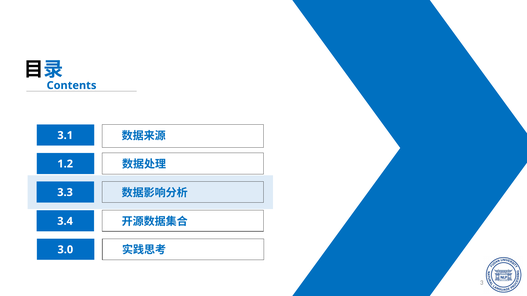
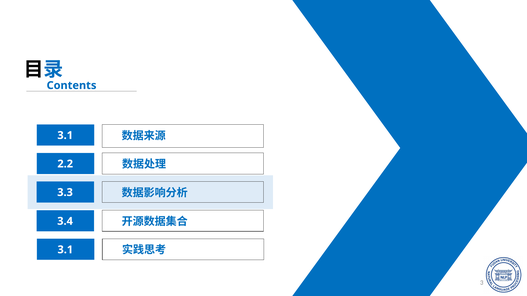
1.2: 1.2 -> 2.2 (65, 164)
3.0: 3.0 -> 3.1 (65, 250)
